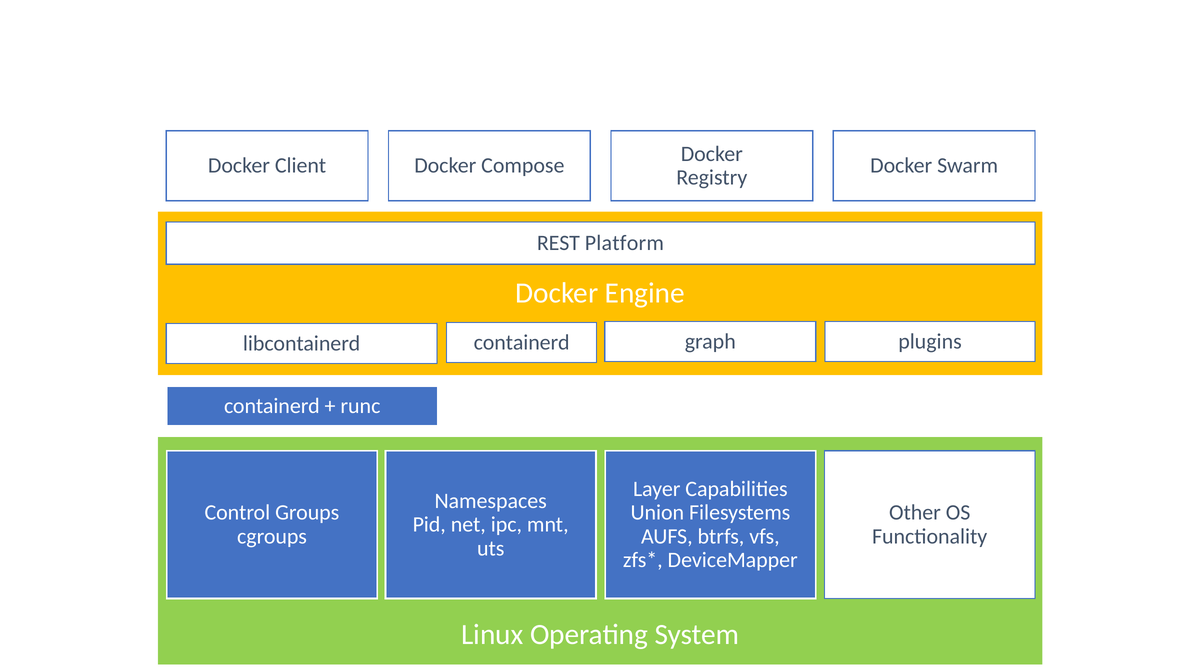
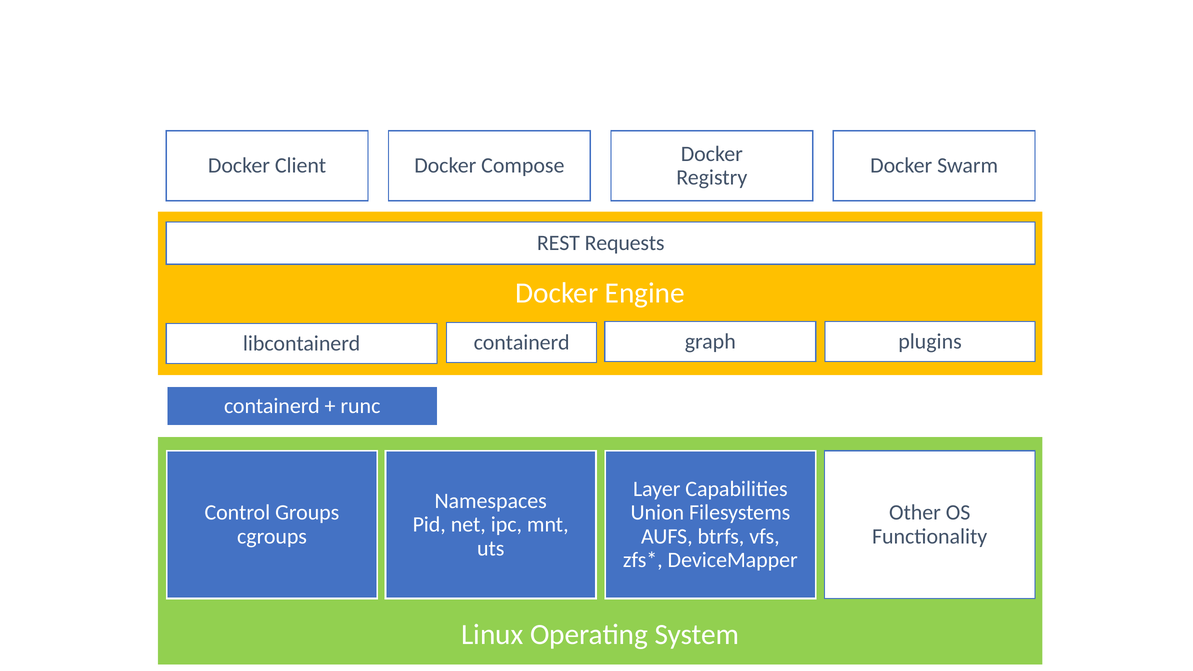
Platform: Platform -> Requests (625, 243)
